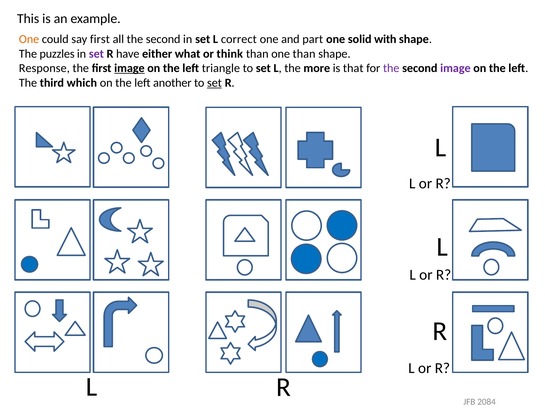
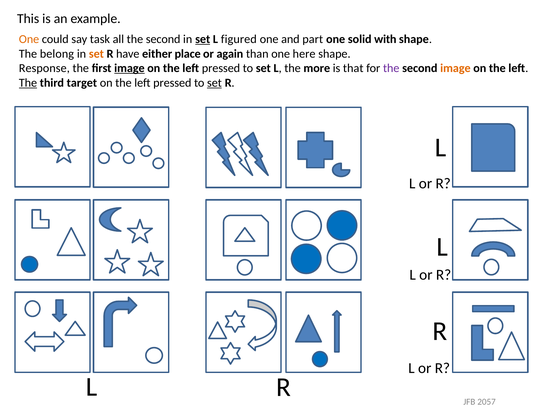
say first: first -> task (100, 39)
set underline: none -> present (203, 39)
correct: correct -> figured (239, 39)
puzzles: puzzles -> belong (57, 54)
set colour: purple -> orange (96, 54)
what: what -> place (188, 54)
think: think -> again (230, 54)
one than: than -> here (304, 54)
triangle: triangle -> pressed (221, 68)
image colour: purple -> orange (455, 68)
The underline: none -> present (28, 83)
which: which -> target (82, 83)
another: another -> pressed (172, 83)
2084: 2084 -> 2057 (487, 402)
